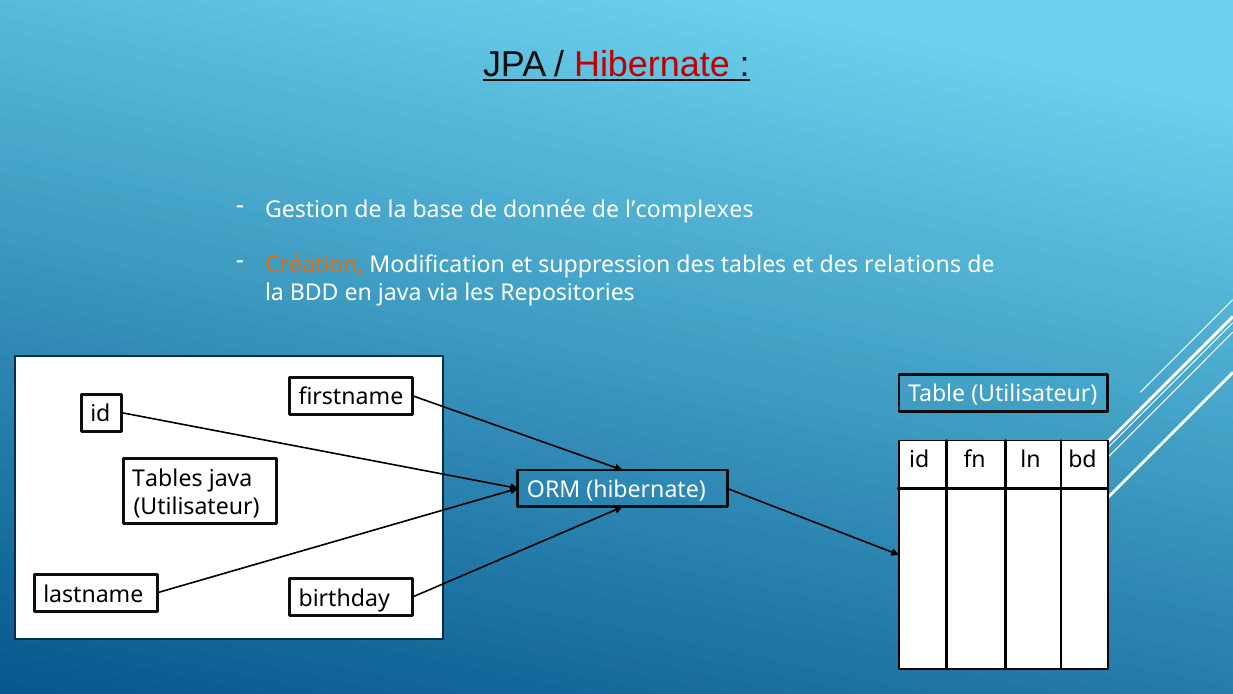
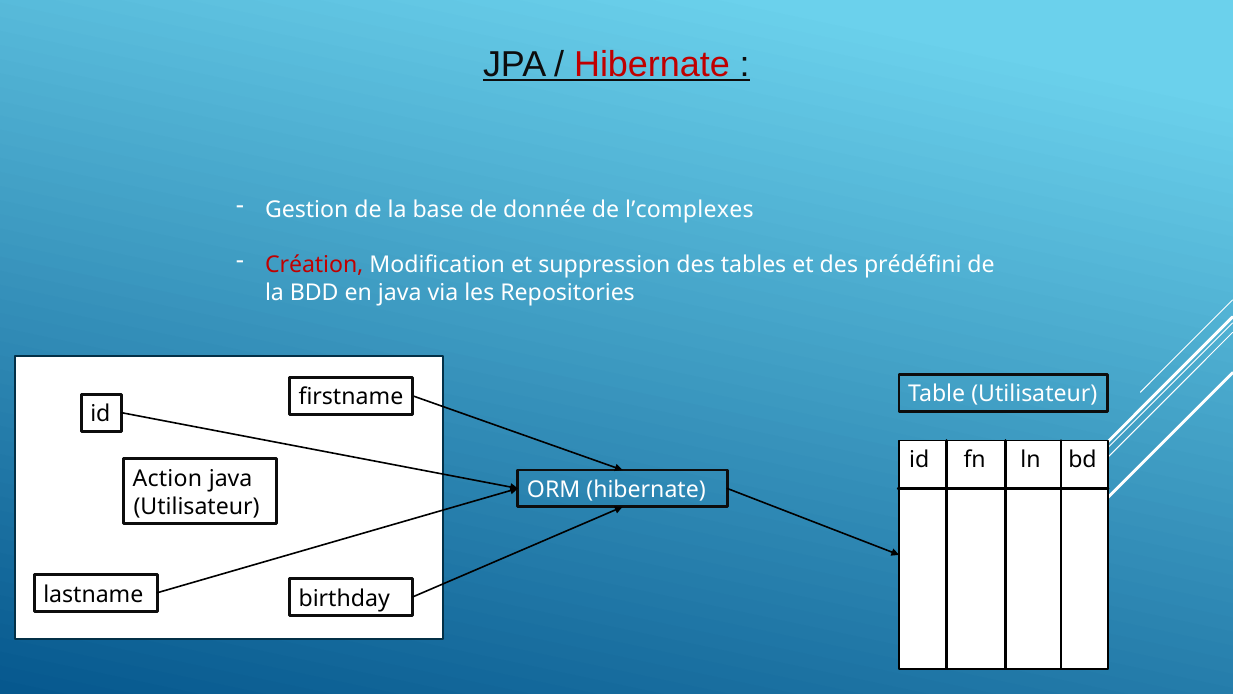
Création colour: orange -> red (314, 265)
relations: relations -> prédéfini (913, 265)
Tables: Tables -> Action (167, 478)
